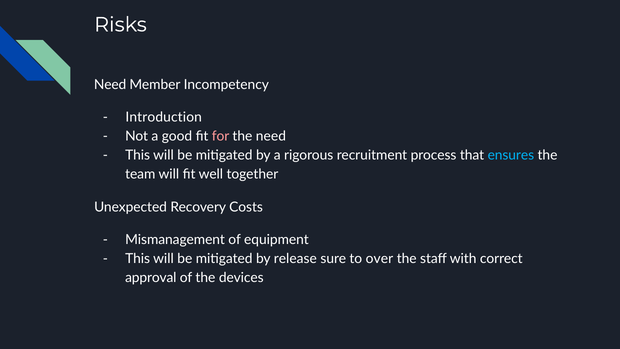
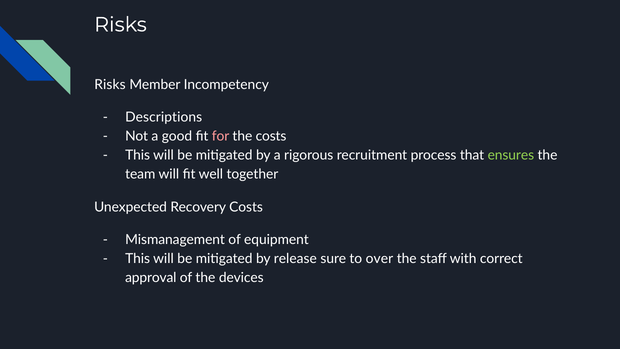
Need: Need -> Risks (110, 84)
Introduction: Introduction -> Descriptions (164, 117)
the need: need -> costs (271, 136)
ensures colour: light blue -> light green (511, 155)
